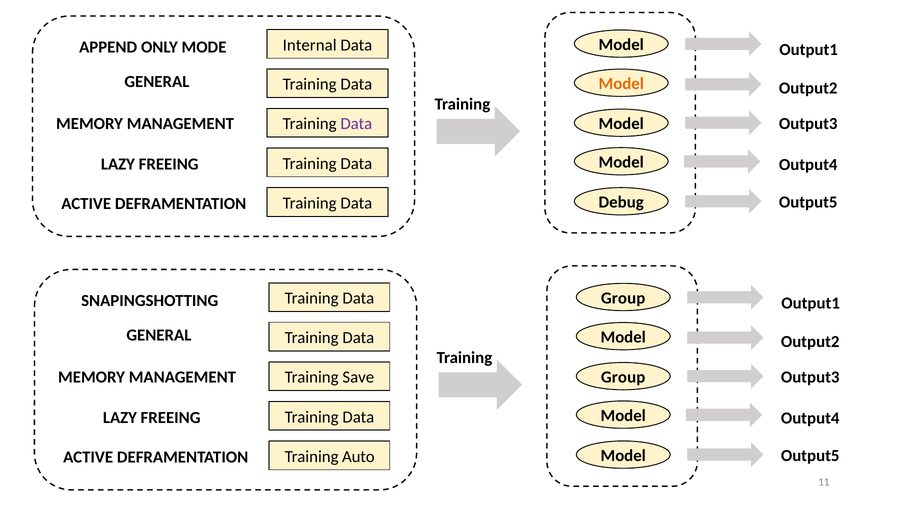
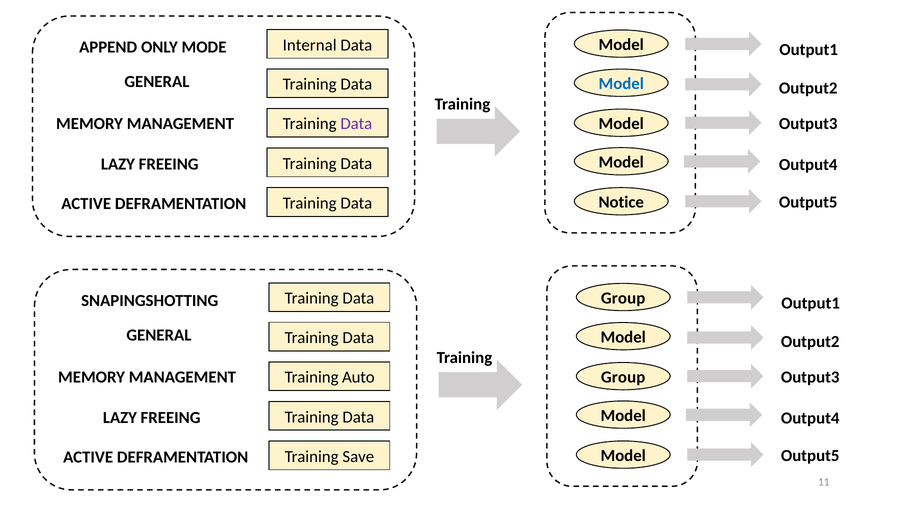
Model colour: orange -> blue (621, 84)
Debug: Debug -> Notice (621, 202)
Save: Save -> Auto (358, 377)
Auto: Auto -> Save (358, 457)
